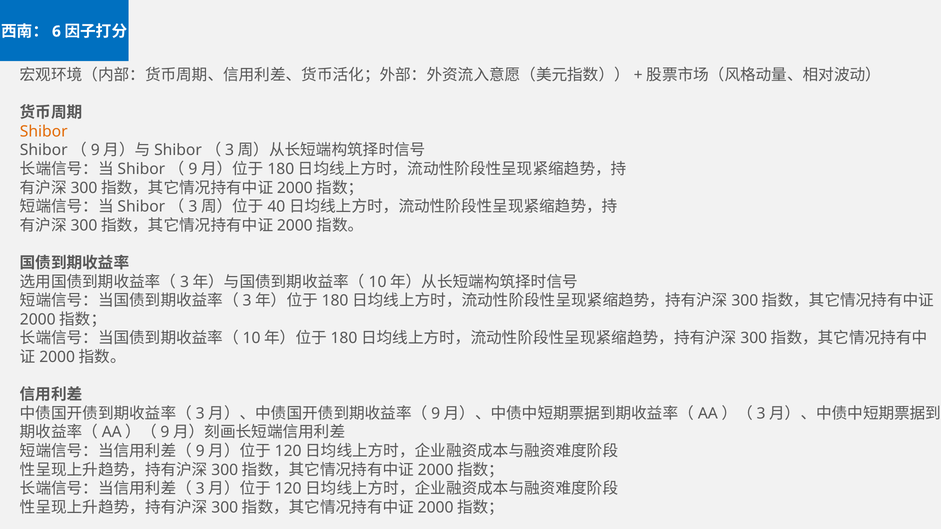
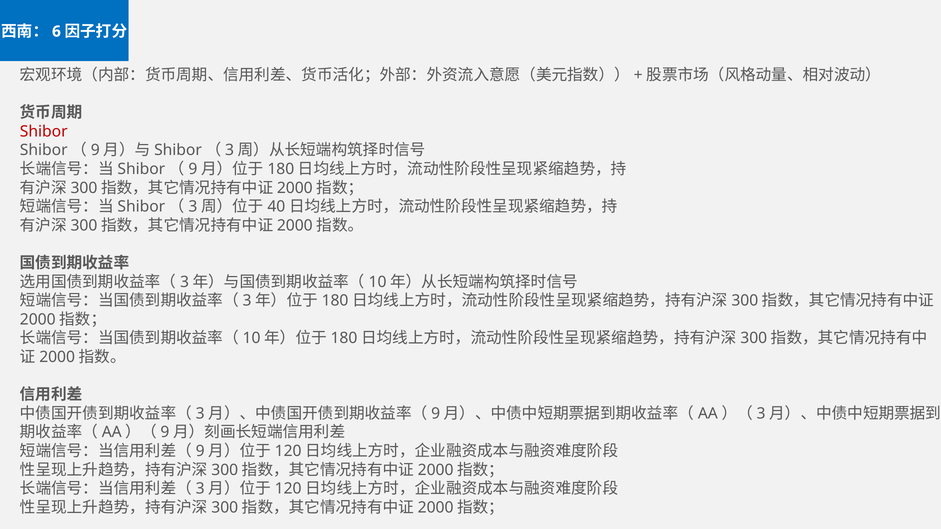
Shibor colour: orange -> red (44, 132)
